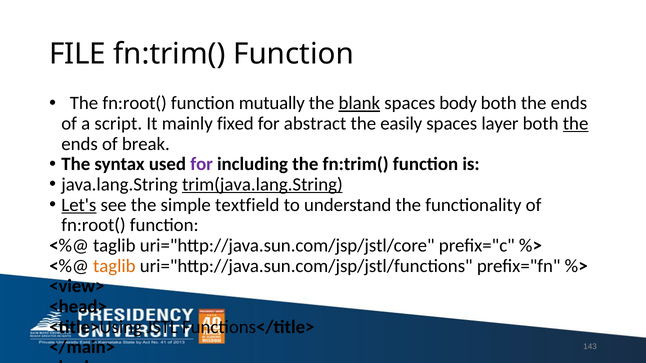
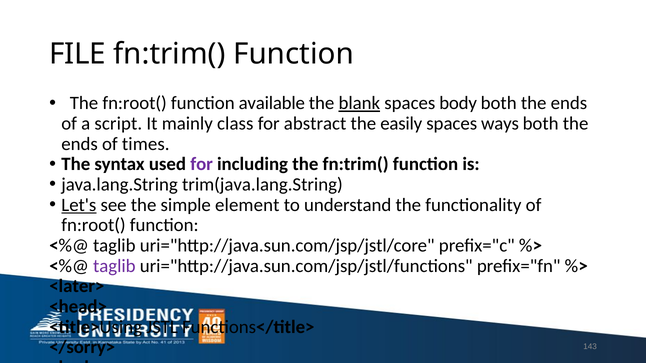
mutually: mutually -> available (272, 103)
fixed: fixed -> class (235, 124)
layer: layer -> ways (500, 124)
the underline: present -> none (576, 124)
break: break -> times (146, 144)
trim(java.lang.String underline: present -> none (262, 185)
textfield: textfield -> element (247, 205)
taglib colour: orange -> purple (114, 266)
<view>: <view> -> <later> (77, 286)
</main>: </main> -> </sorry> (82, 347)
